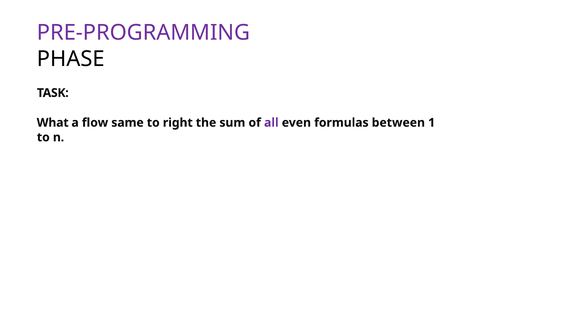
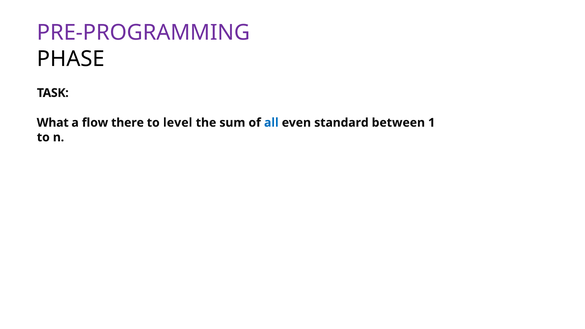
same: same -> there (128, 123)
right: right -> level (178, 123)
all colour: purple -> blue (271, 123)
formulas: formulas -> standard (341, 123)
